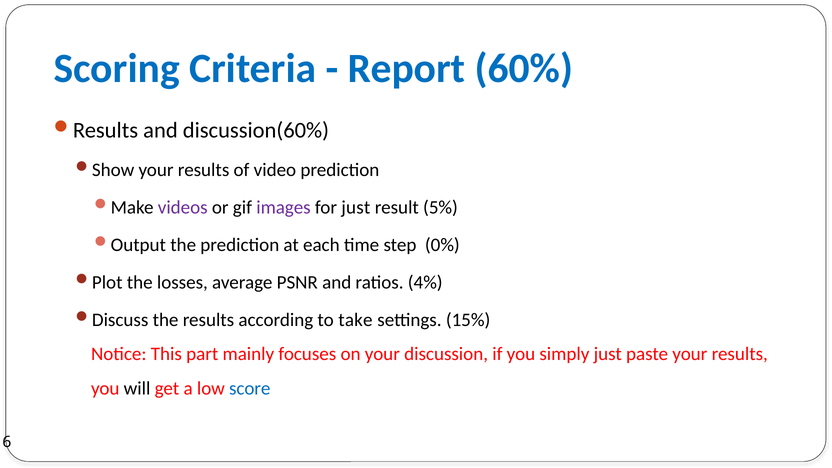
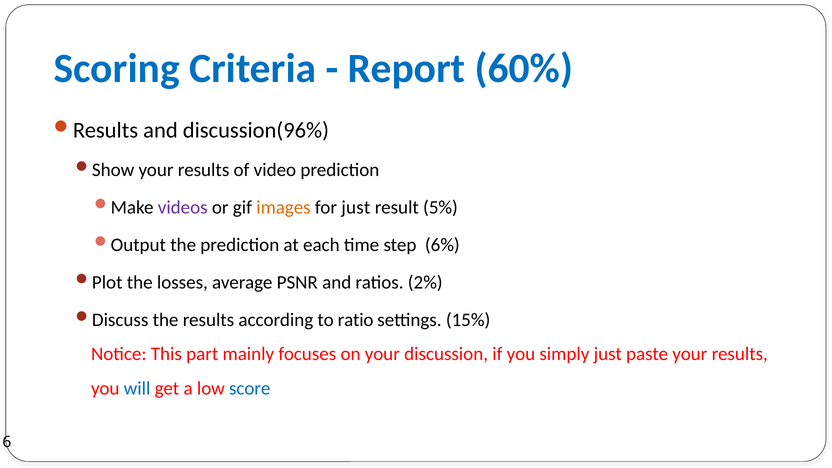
discussion(60%: discussion(60% -> discussion(96% (256, 130)
images colour: purple -> orange (283, 207)
0%: 0% -> 6% (442, 245)
4%: 4% -> 2% (425, 282)
take: take -> ratio (356, 320)
will colour: black -> blue (137, 388)
